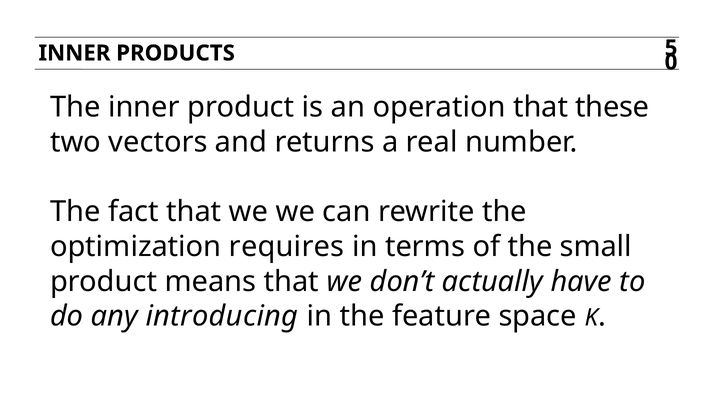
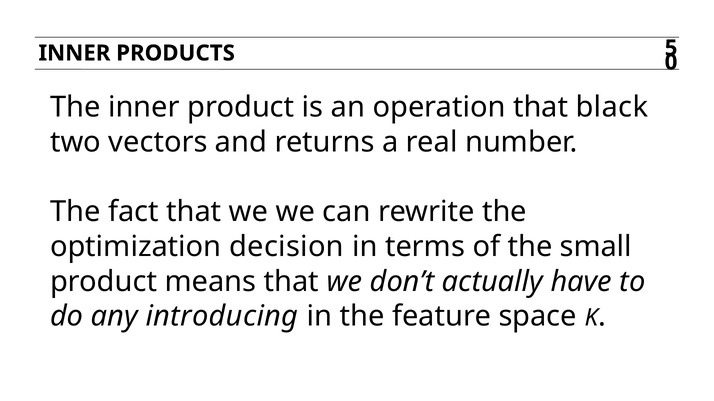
these: these -> black (612, 107)
requires: requires -> decision (287, 247)
